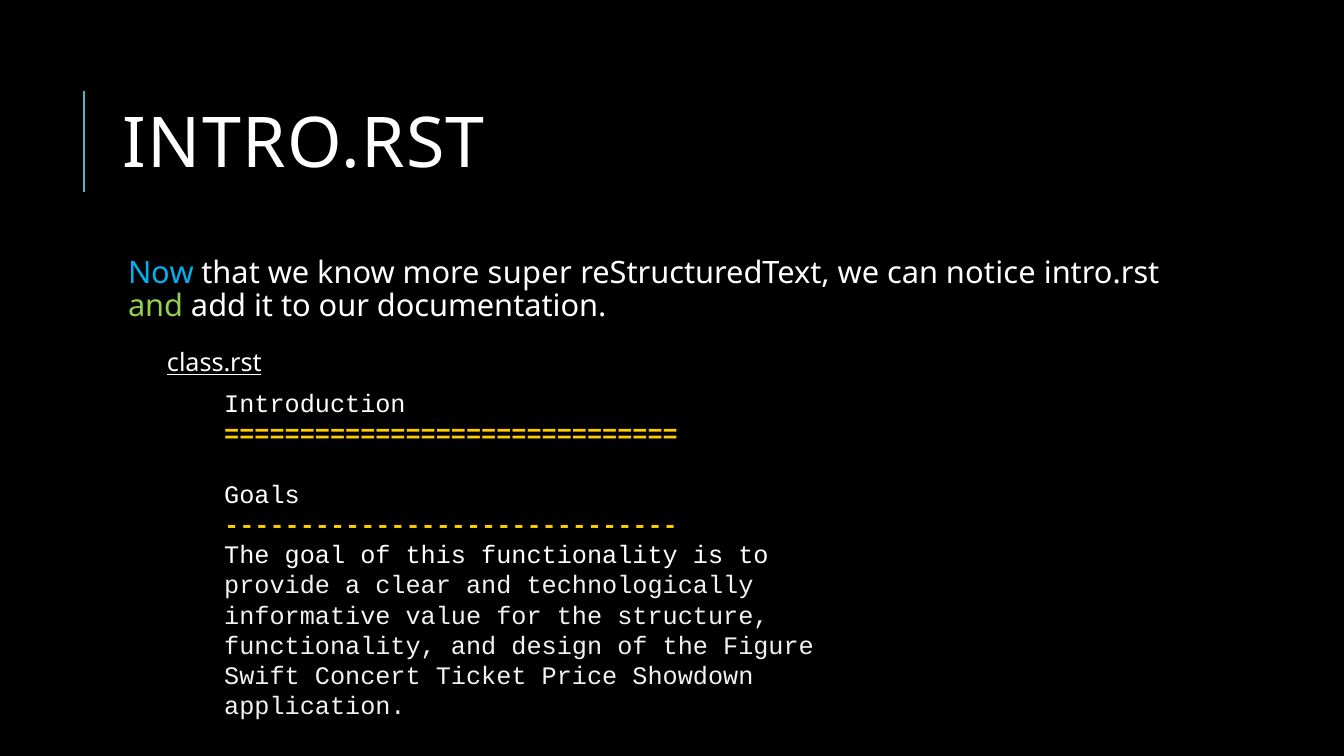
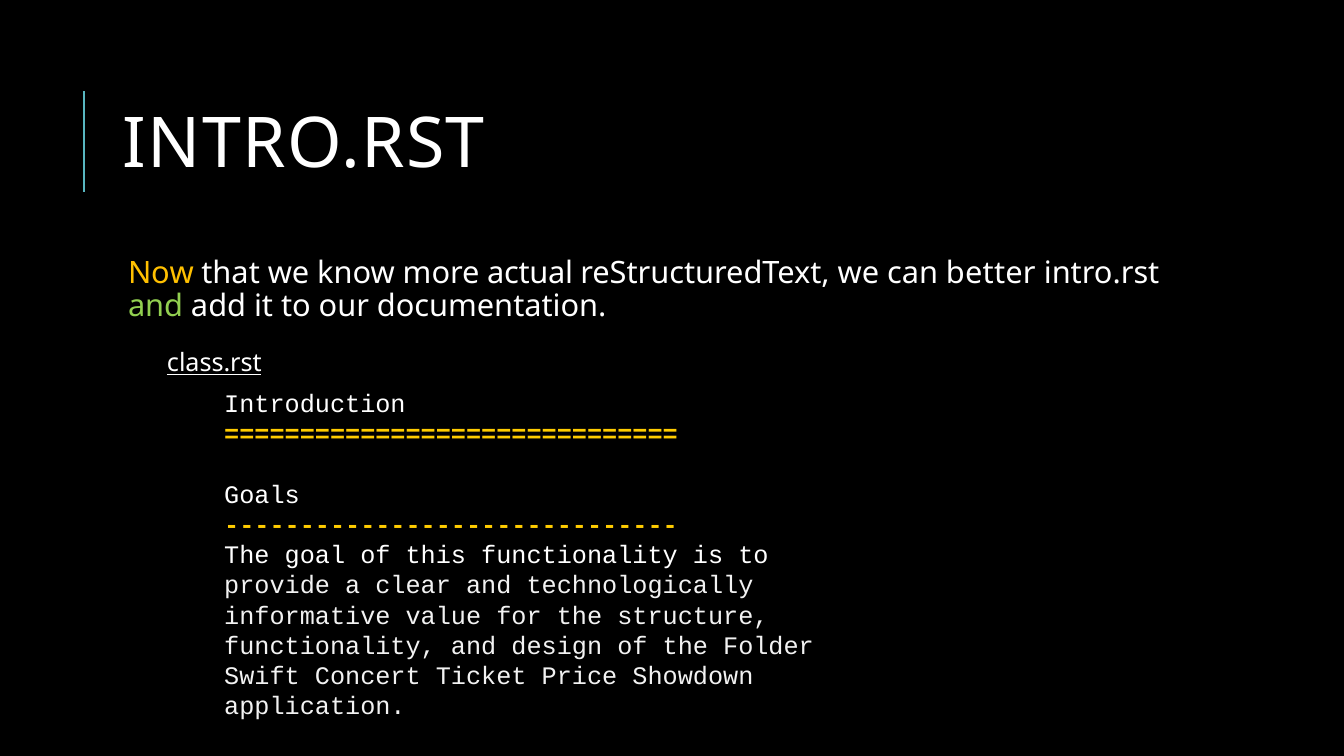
Now colour: light blue -> yellow (161, 273)
super: super -> actual (530, 273)
notice: notice -> better (991, 273)
Figure: Figure -> Folder (768, 646)
